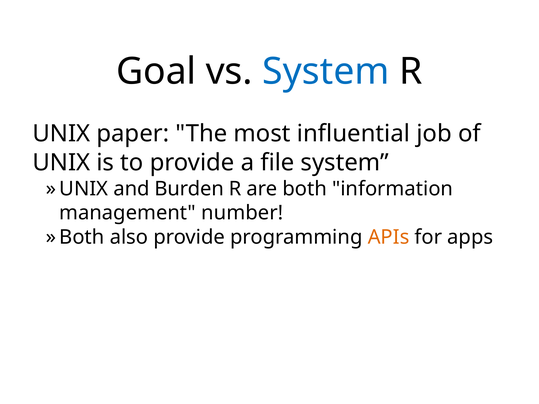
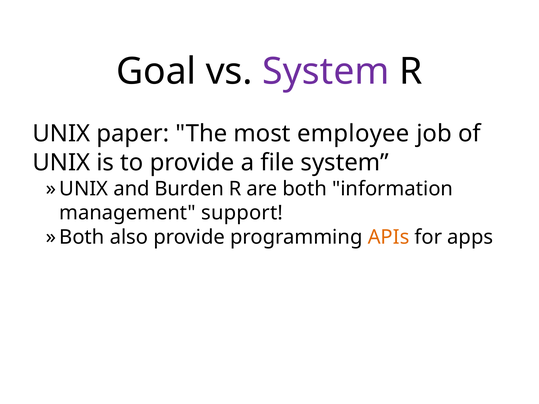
System colour: blue -> purple (326, 72)
influential: influential -> employee (353, 134)
number: number -> support (242, 213)
